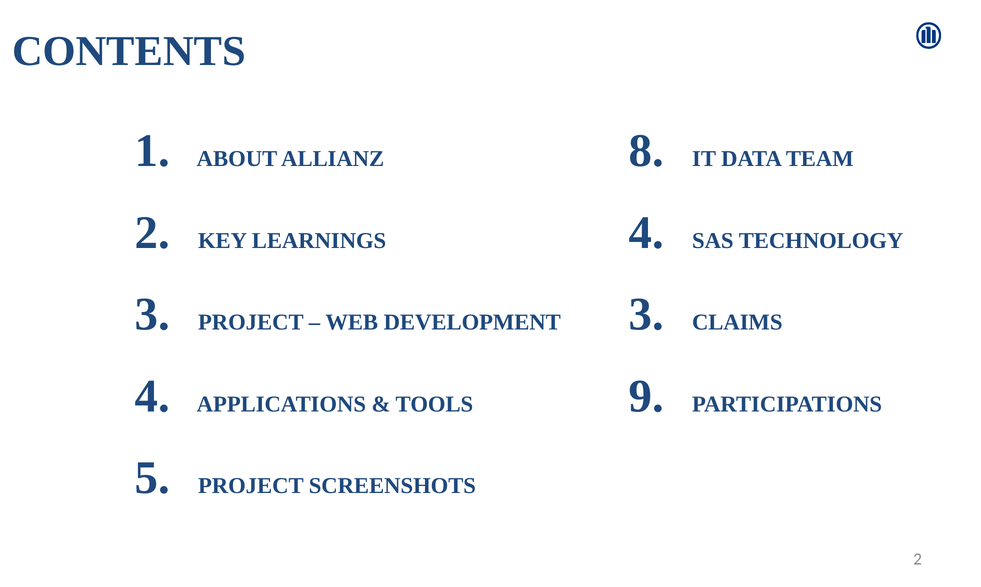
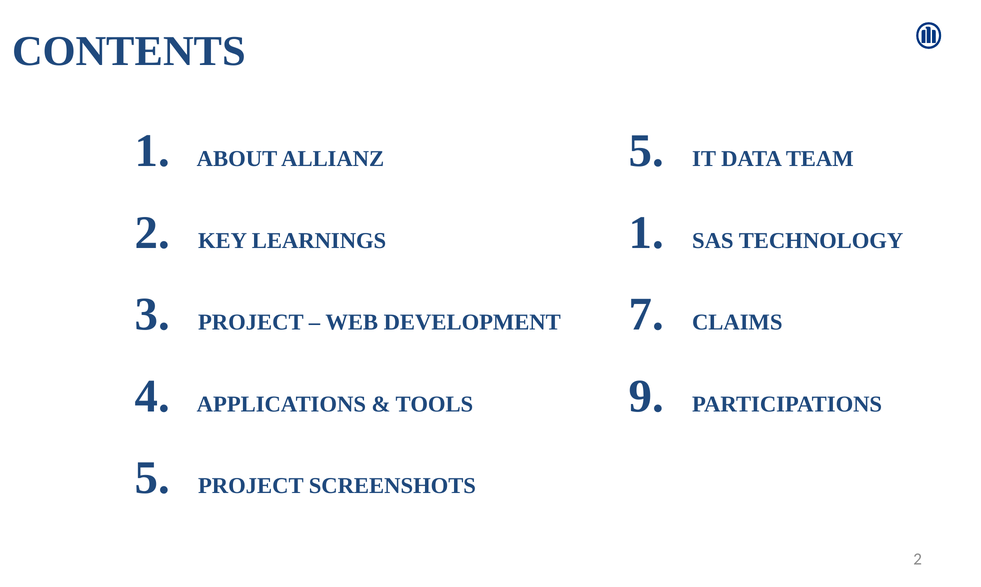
ALLIANZ 8: 8 -> 5 (646, 151)
LEARNINGS 4: 4 -> 1 (646, 233)
DEVELOPMENT 3: 3 -> 7 (646, 314)
